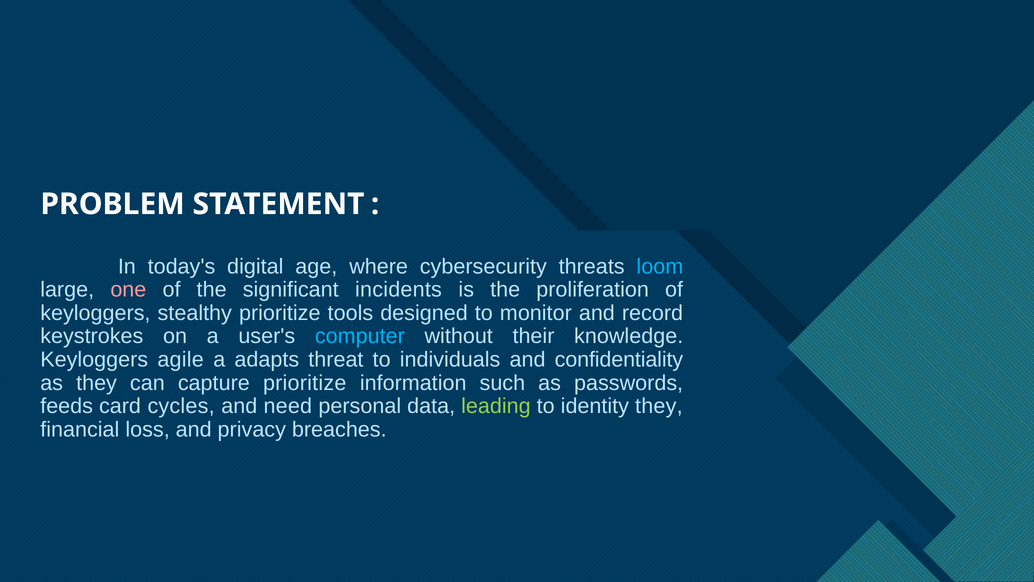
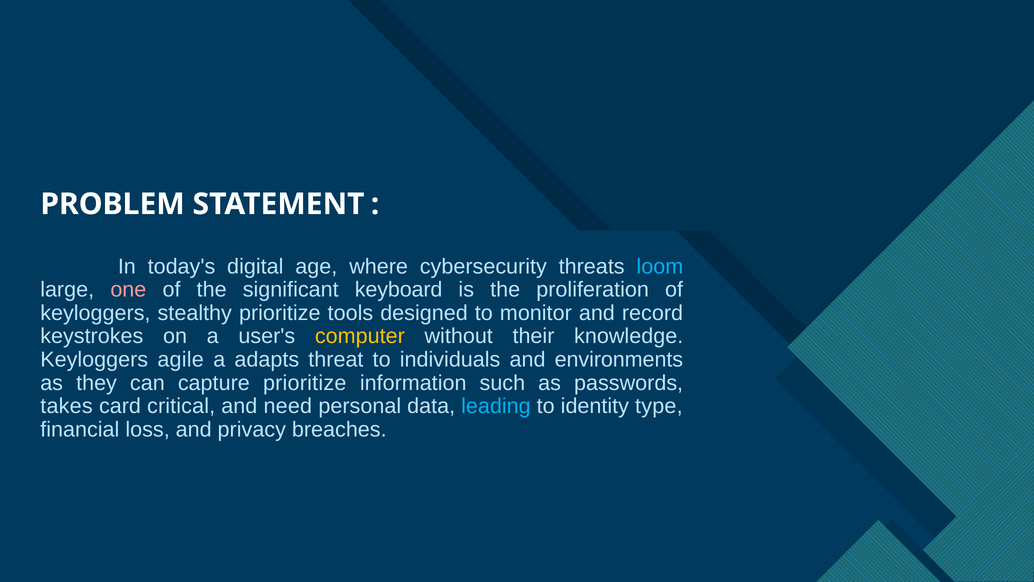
incidents: incidents -> keyboard (399, 290)
computer colour: light blue -> yellow (360, 336)
confidentiality: confidentiality -> environments (619, 359)
feeds: feeds -> takes (67, 406)
cycles: cycles -> critical (181, 406)
leading colour: light green -> light blue (496, 406)
identity they: they -> type (659, 406)
